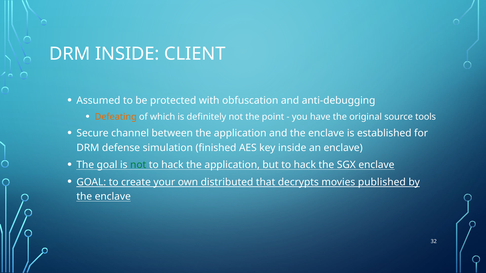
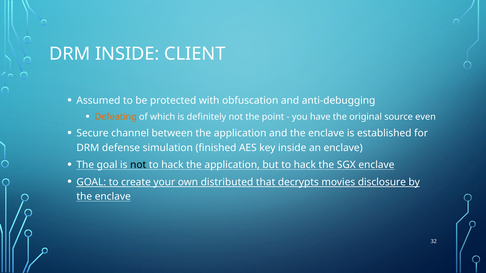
tools: tools -> even (426, 117)
not colour: green -> black (138, 165)
published: published -> disclosure (382, 182)
